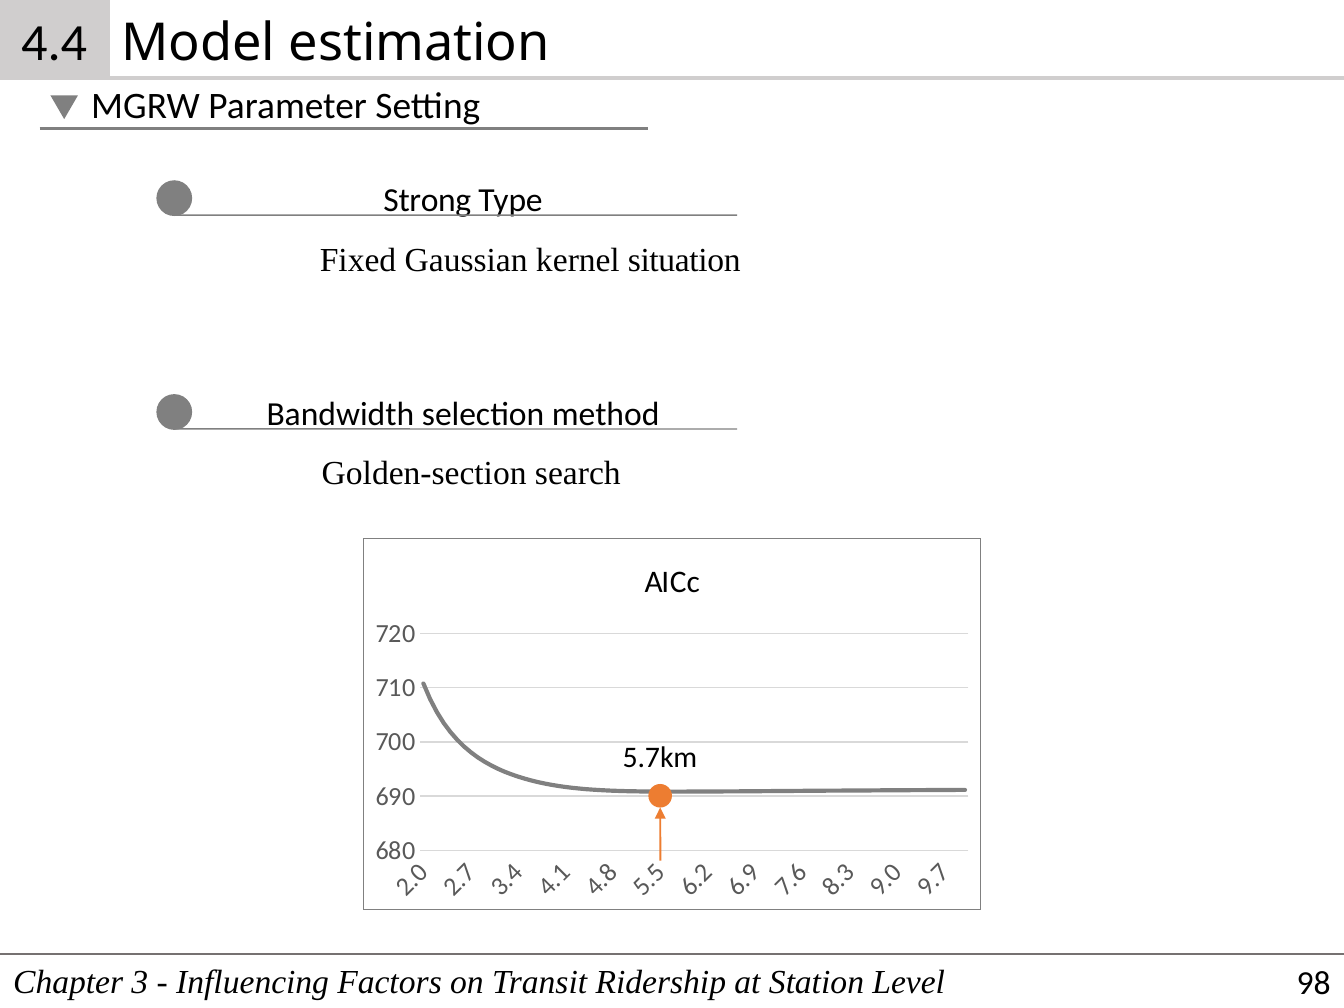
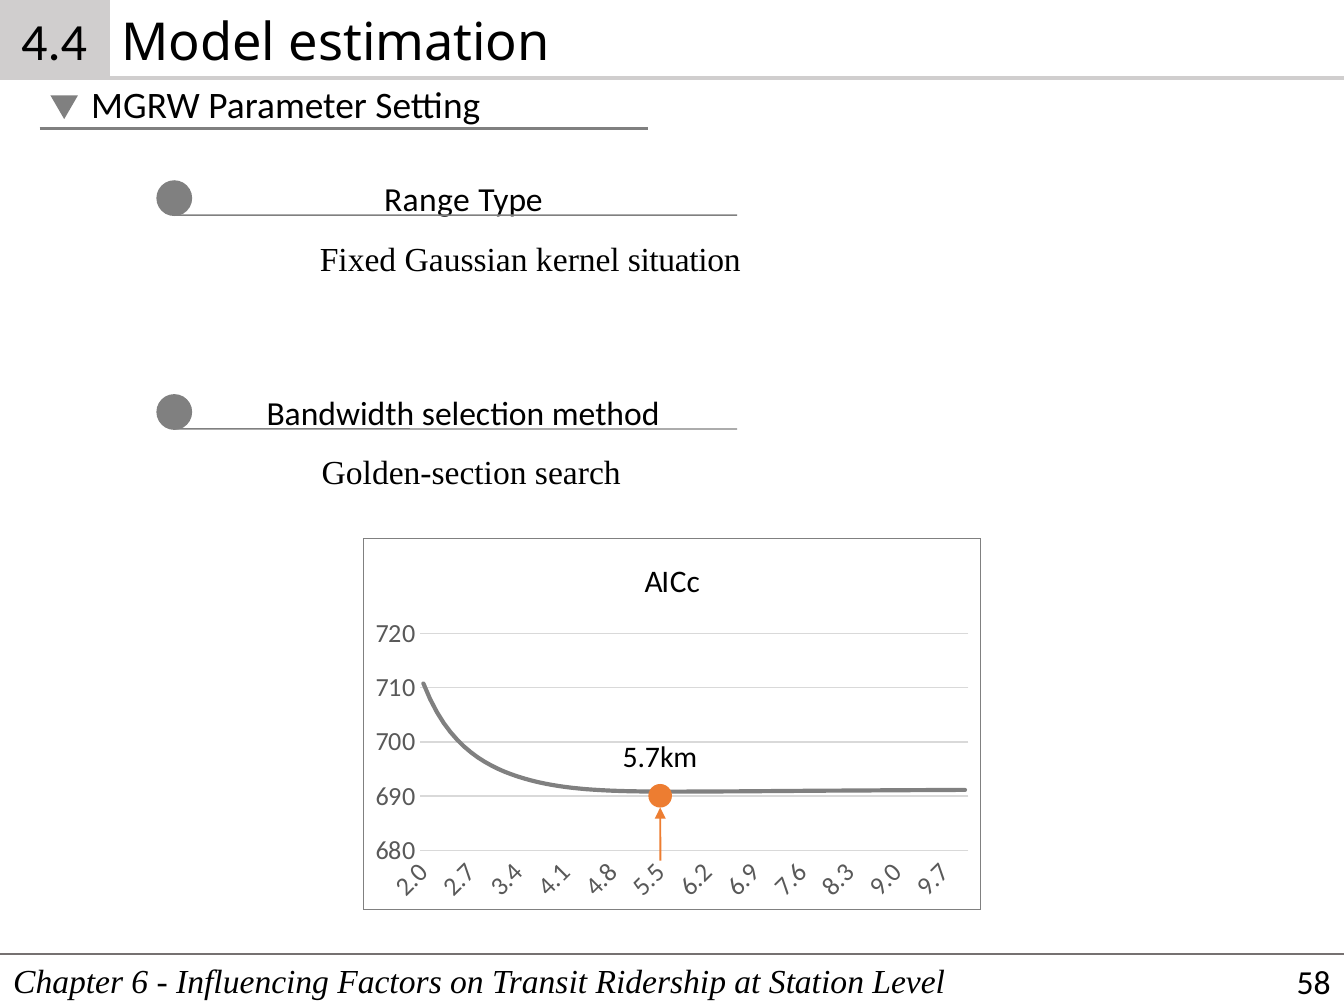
Strong: Strong -> Range (427, 201)
Chapter 3: 3 -> 6 (140, 983)
98: 98 -> 58 (1314, 983)
